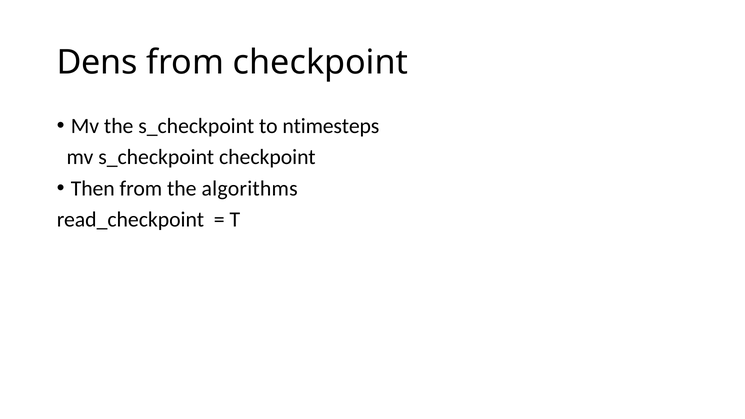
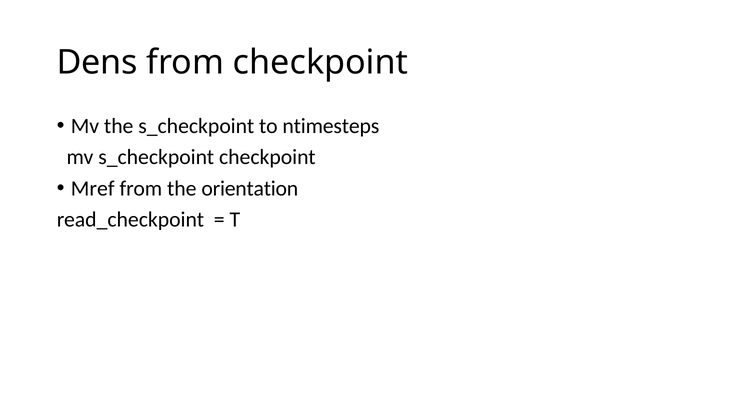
Then: Then -> Mref (93, 188)
algorithms: algorithms -> orientation (250, 188)
